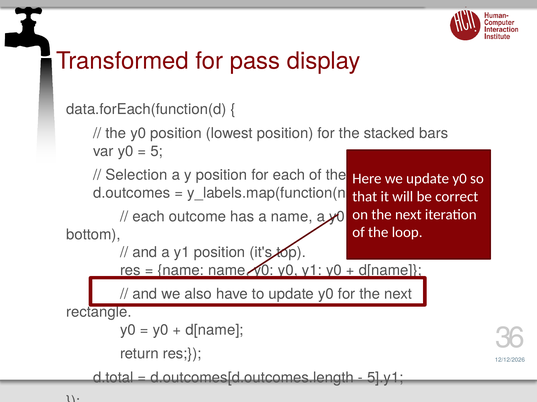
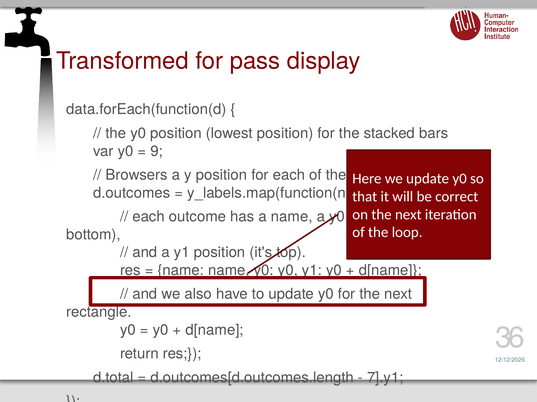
5: 5 -> 9 (157, 151)
Selection: Selection -> Browsers (137, 175)
5].y1: 5].y1 -> 7].y1 (385, 378)
